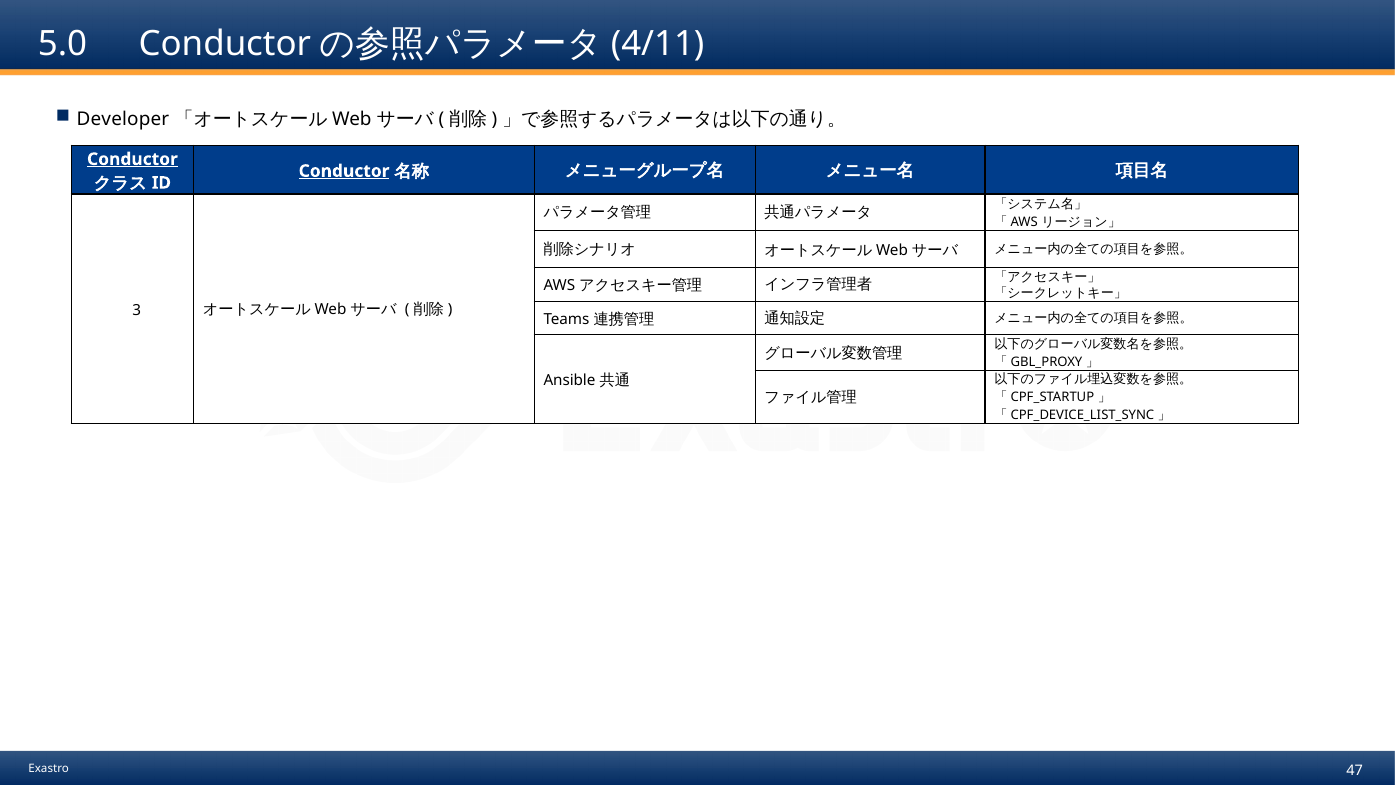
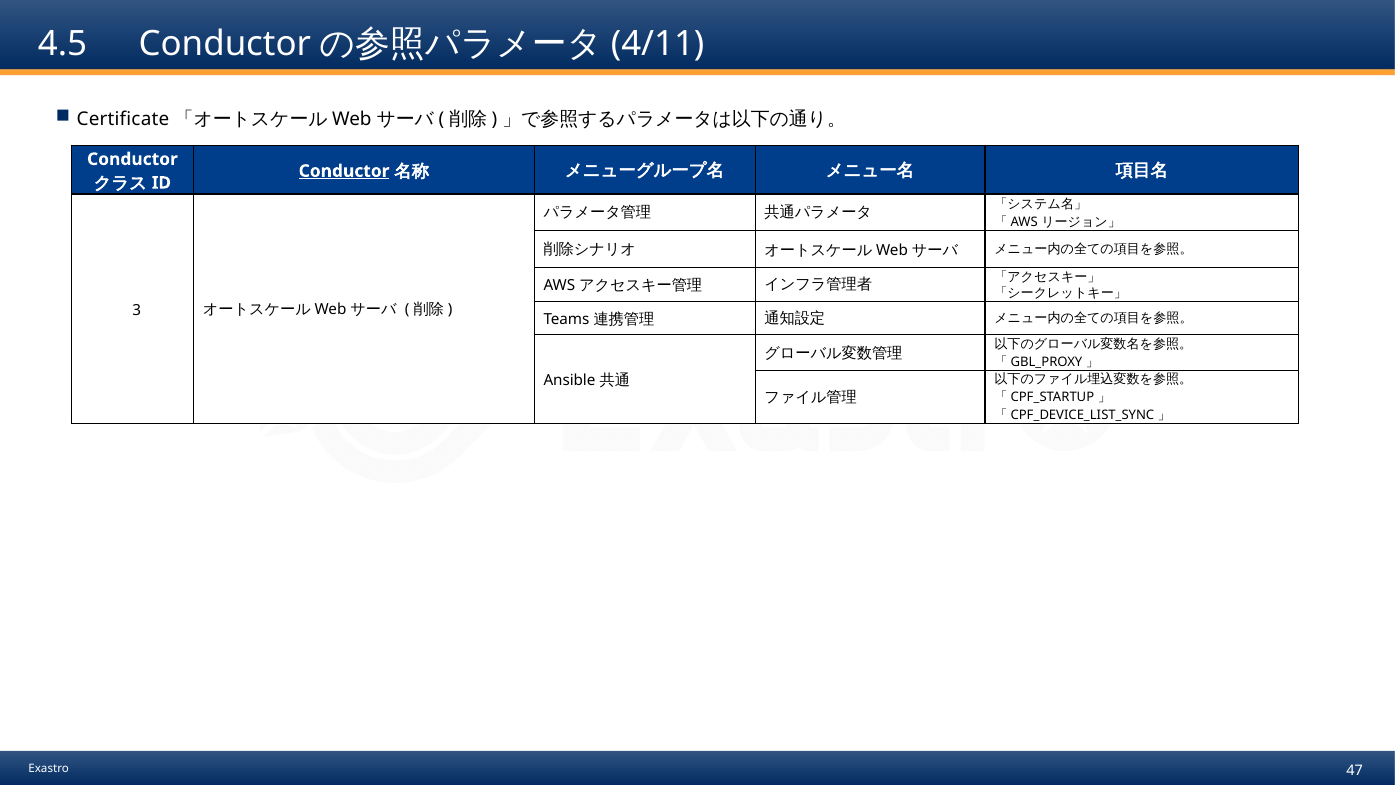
5.0: 5.0 -> 4.5 (62, 44)
Developer: Developer -> Certificate (123, 119)
Conductor underline: present -> none (132, 159)
